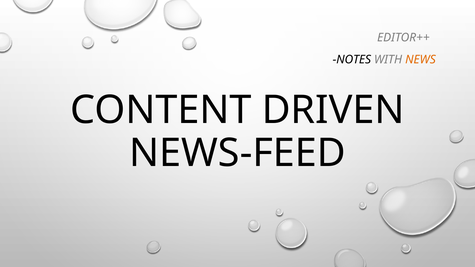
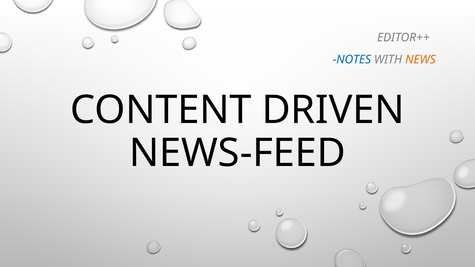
NOTES colour: black -> blue (352, 60)
